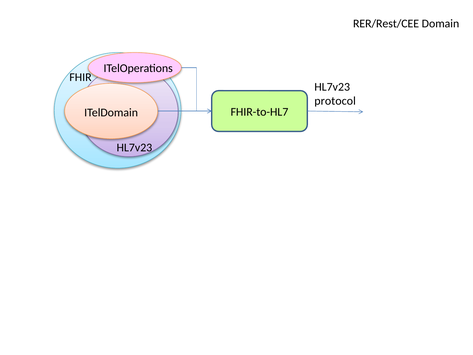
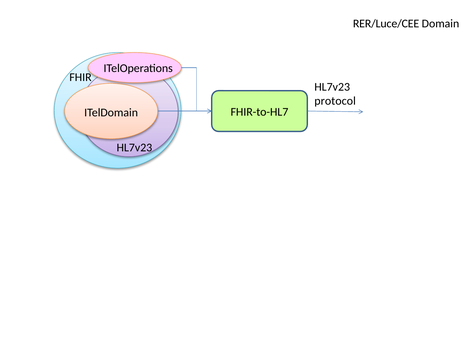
RER/Rest/CEE: RER/Rest/CEE -> RER/Luce/CEE (386, 24)
